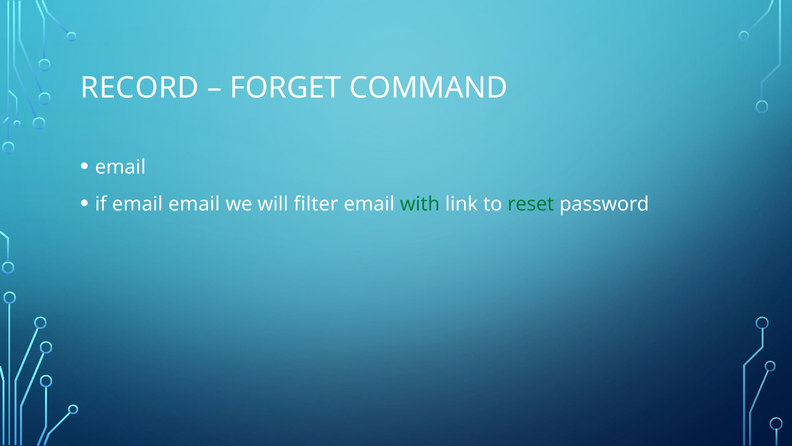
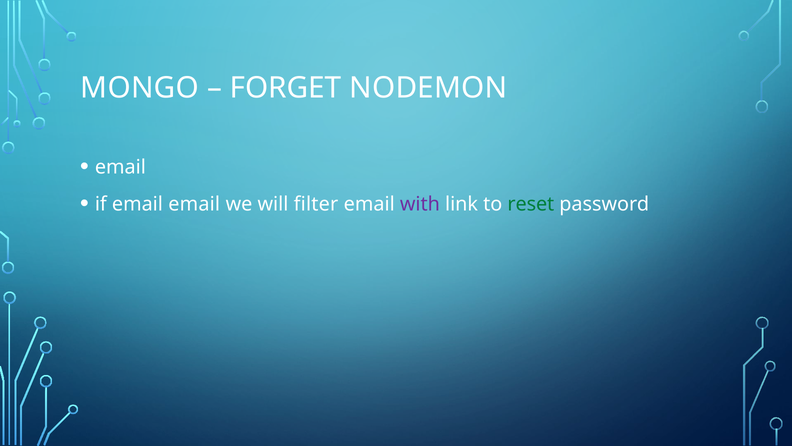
RECORD: RECORD -> MONGO (140, 88)
COMMAND: COMMAND -> NODEMON (428, 88)
with colour: green -> purple (420, 204)
